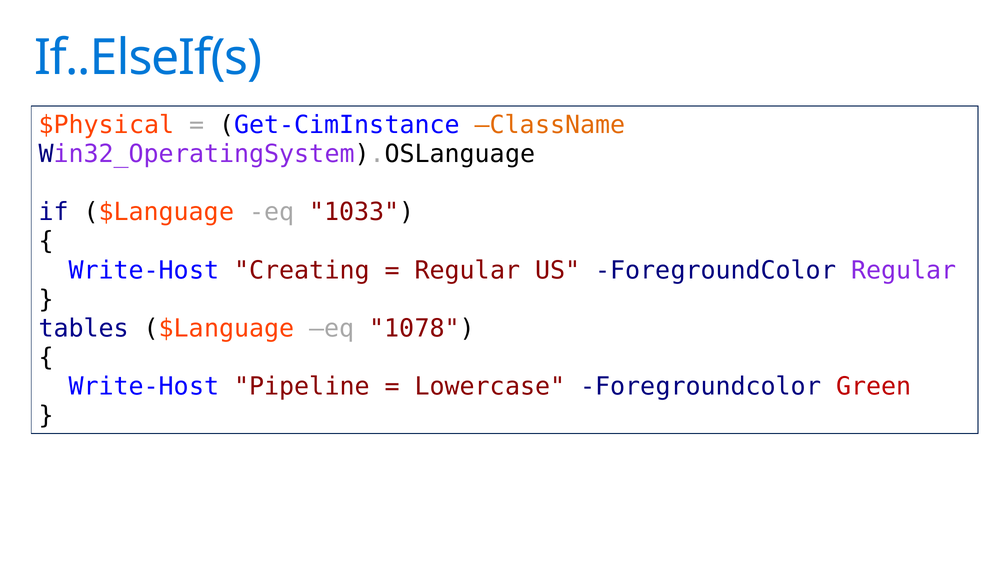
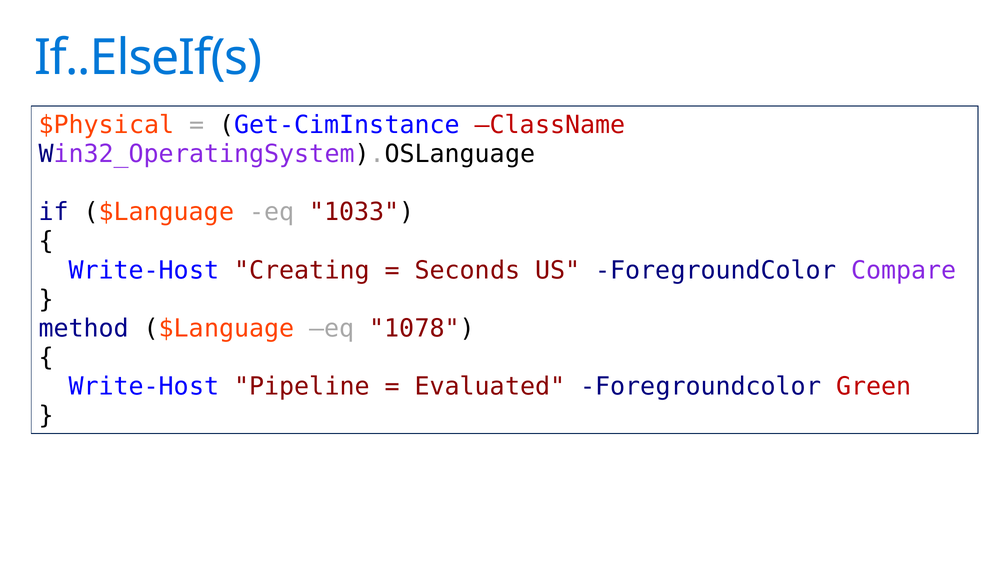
ClassName colour: orange -> red (550, 125)
Regular: Regular -> Seconds (467, 271)
ForegroundColor Regular: Regular -> Compare (904, 271)
tables: tables -> method (84, 329)
Lowercase: Lowercase -> Evaluated (490, 387)
